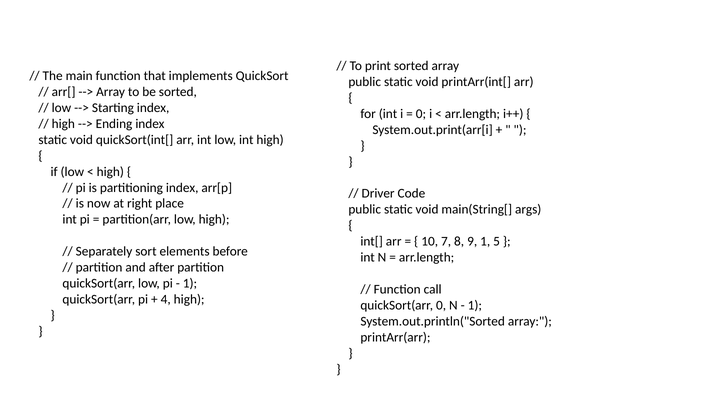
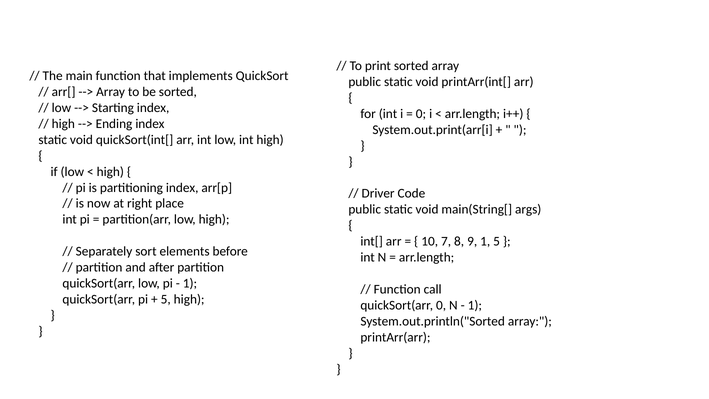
4: 4 -> 5 (166, 299)
